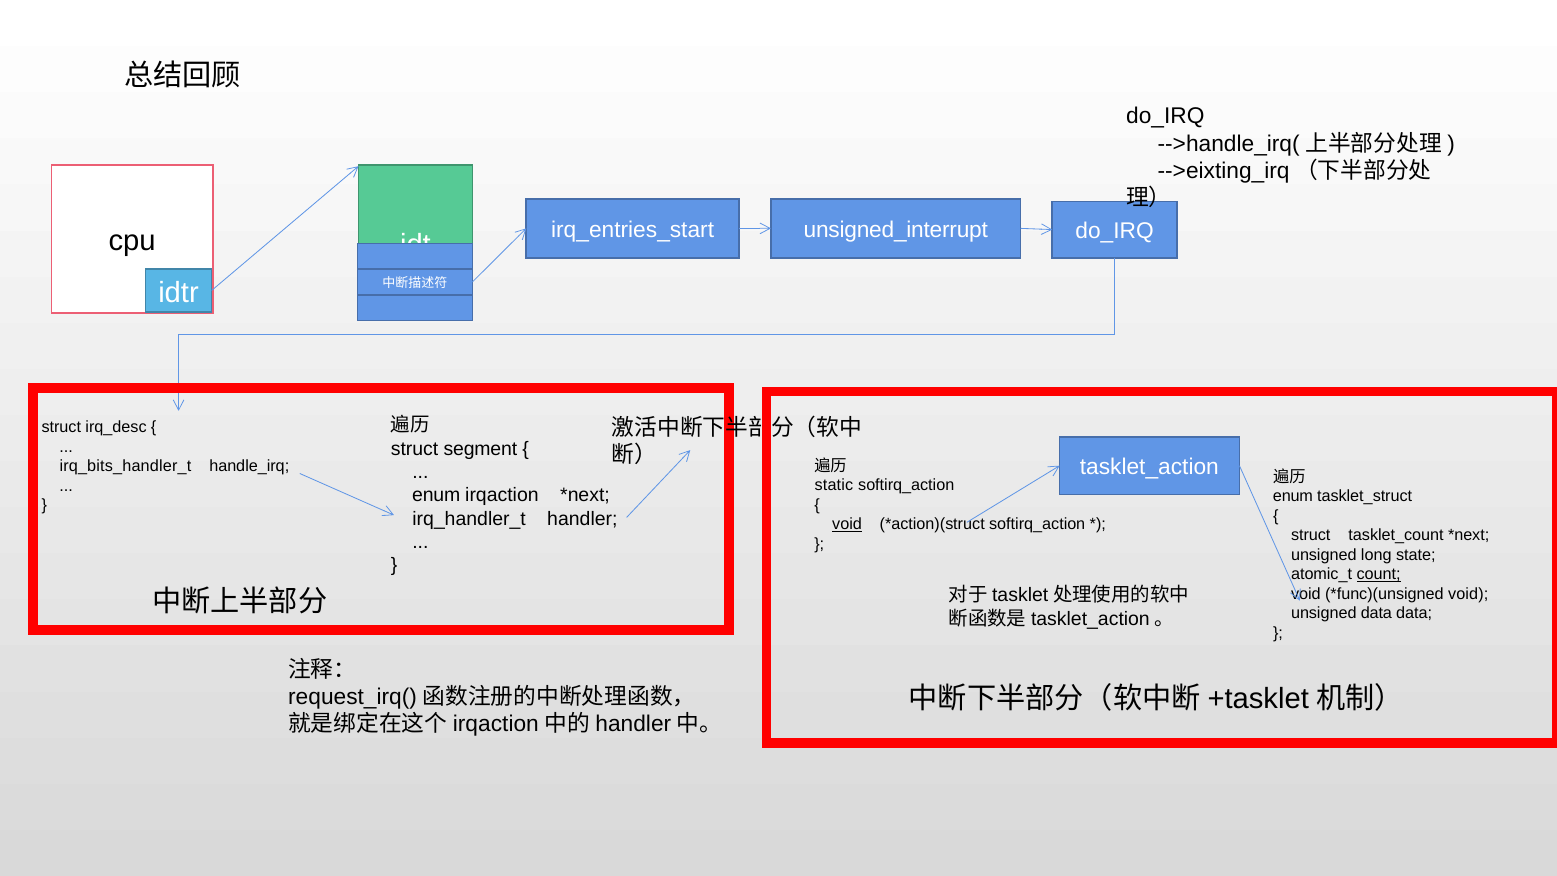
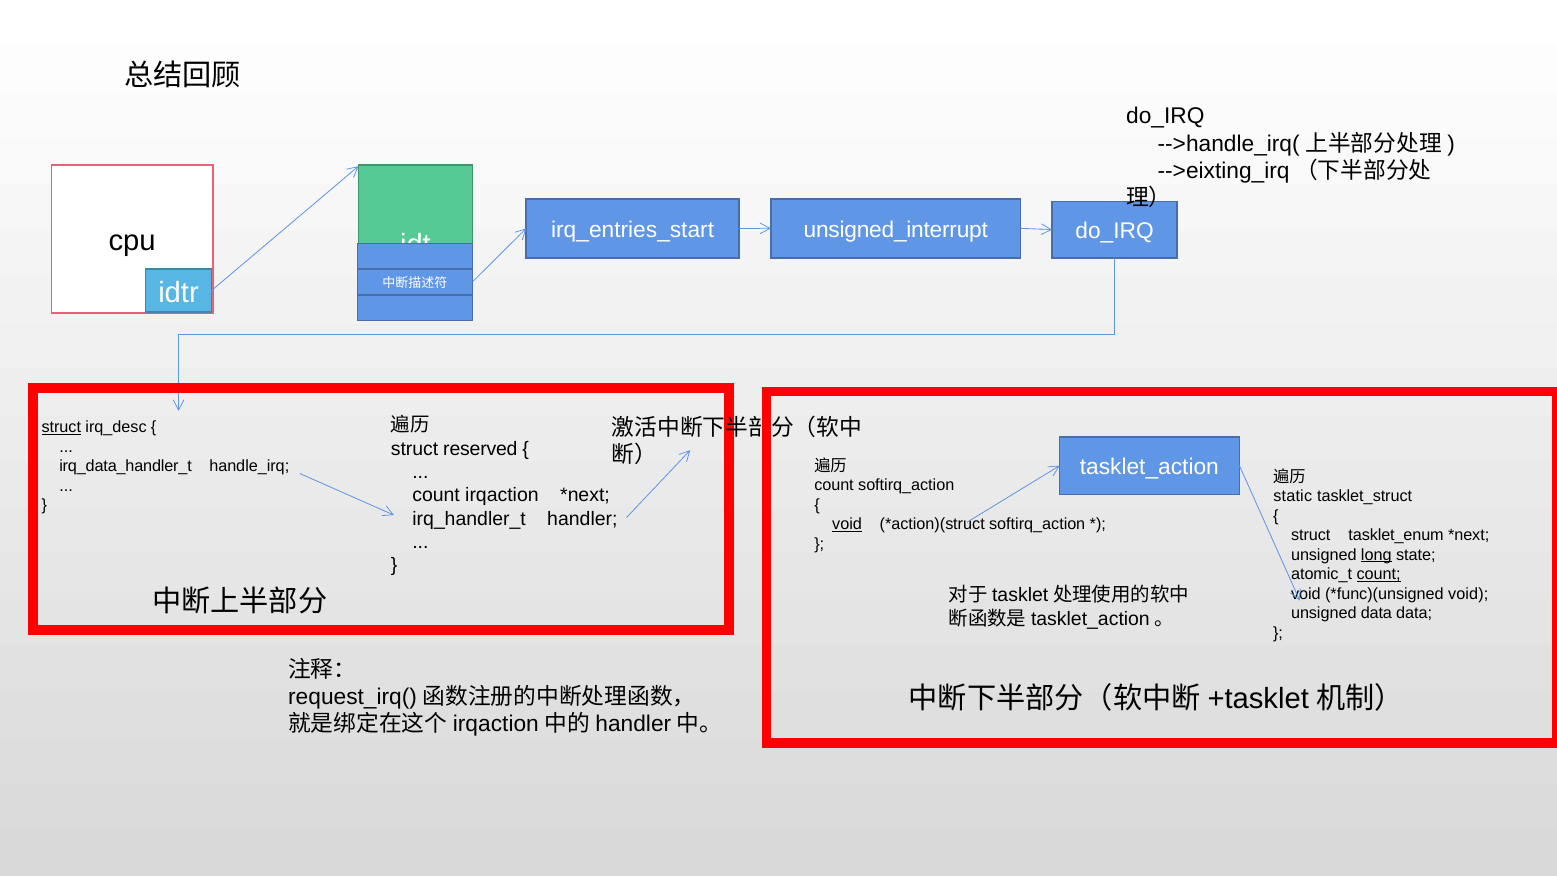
struct underline: none -> present (61, 427)
segment: segment -> reserved (480, 449)
irq_bits_handler_t: irq_bits_handler_t -> irq_data_handler_t (126, 466)
static: static -> count (834, 485)
enum: enum -> count (436, 495)
enum: enum -> static (1293, 496)
tasklet_count: tasklet_count -> tasklet_enum (1396, 535)
long underline: none -> present (1376, 555)
